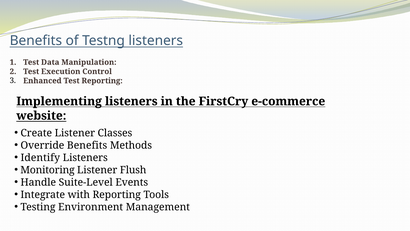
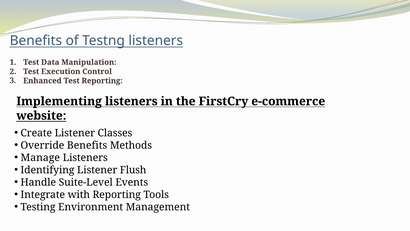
Identify: Identify -> Manage (40, 157)
Monitoring: Monitoring -> Identifying (47, 170)
